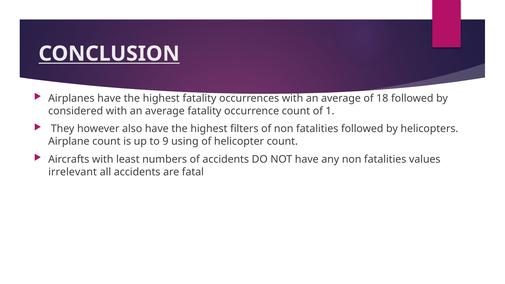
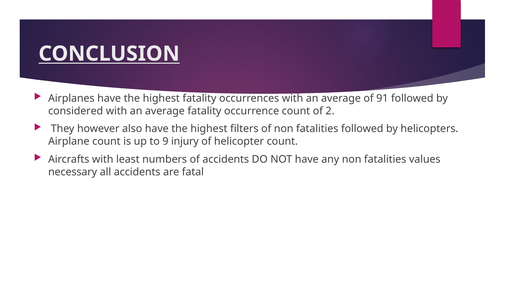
18: 18 -> 91 (382, 98)
1: 1 -> 2 (330, 111)
using: using -> injury (185, 141)
irrelevant: irrelevant -> necessary (73, 172)
